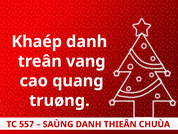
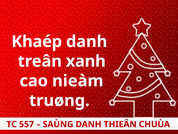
vang: vang -> xanh (86, 61)
quang: quang -> nieàm (78, 81)
